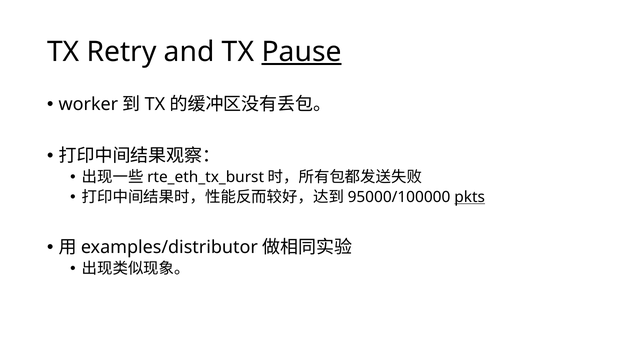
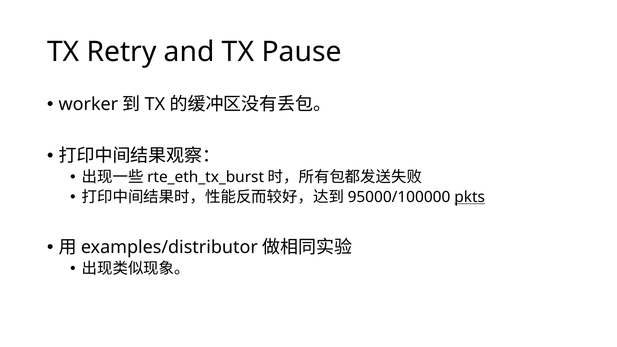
Pause underline: present -> none (302, 52)
